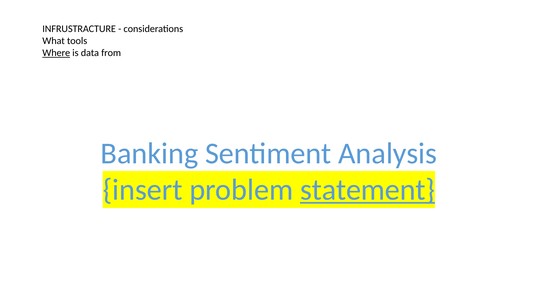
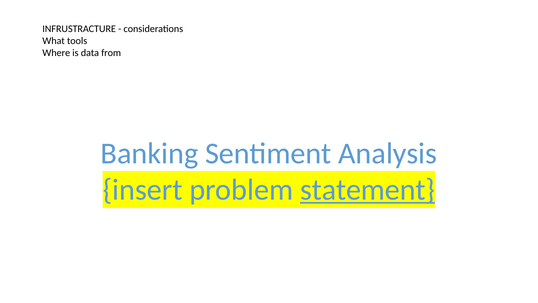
Where underline: present -> none (56, 53)
